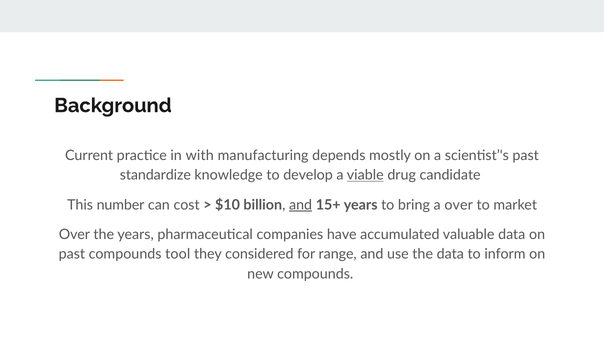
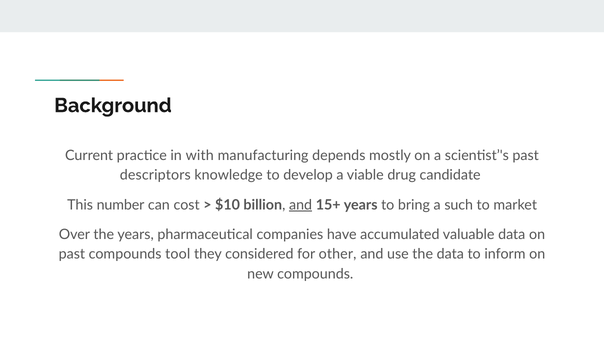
standardize: standardize -> descriptors (155, 175)
viable underline: present -> none (365, 175)
a over: over -> such (459, 205)
range: range -> other (338, 254)
